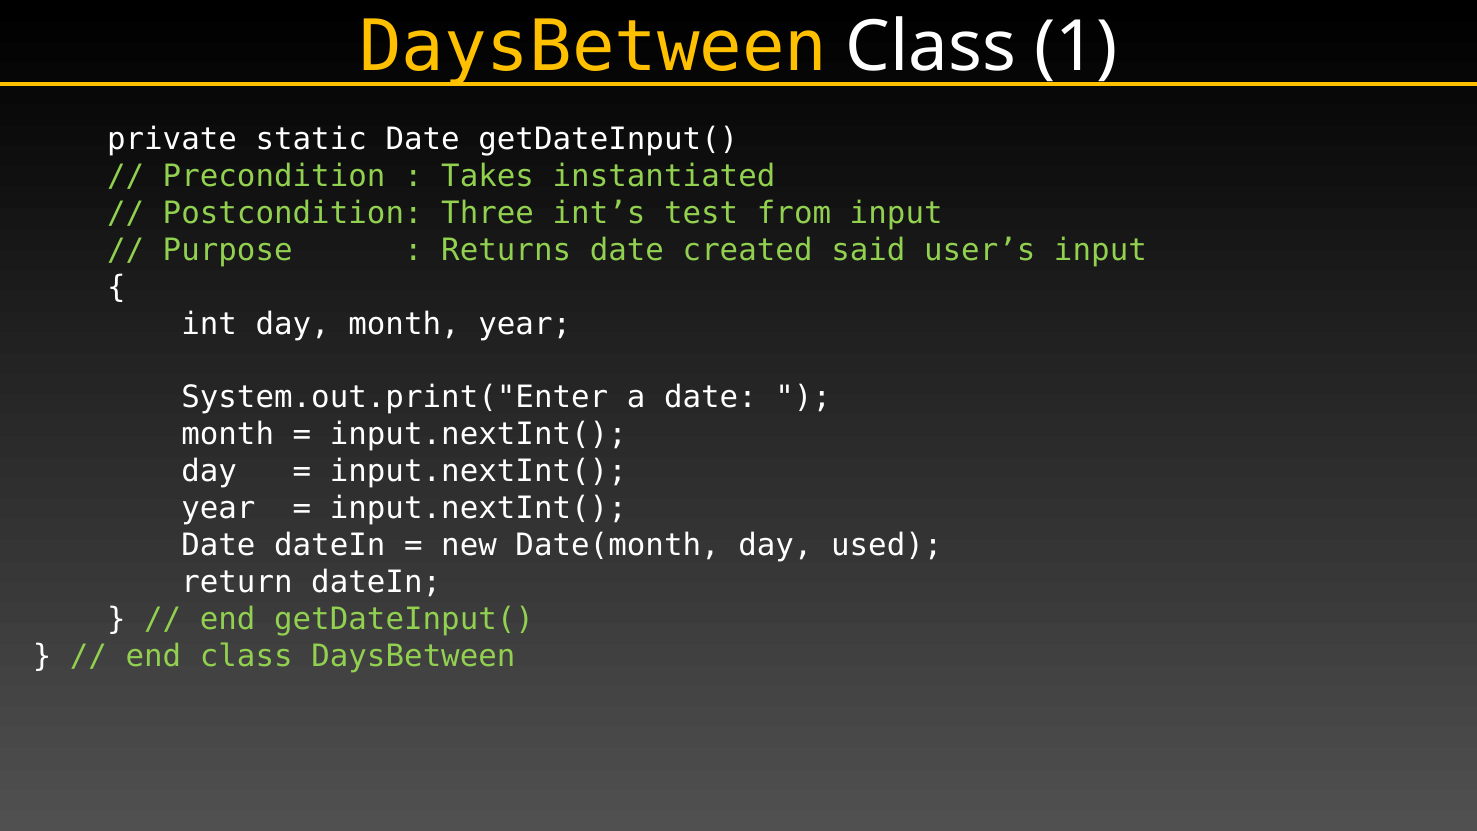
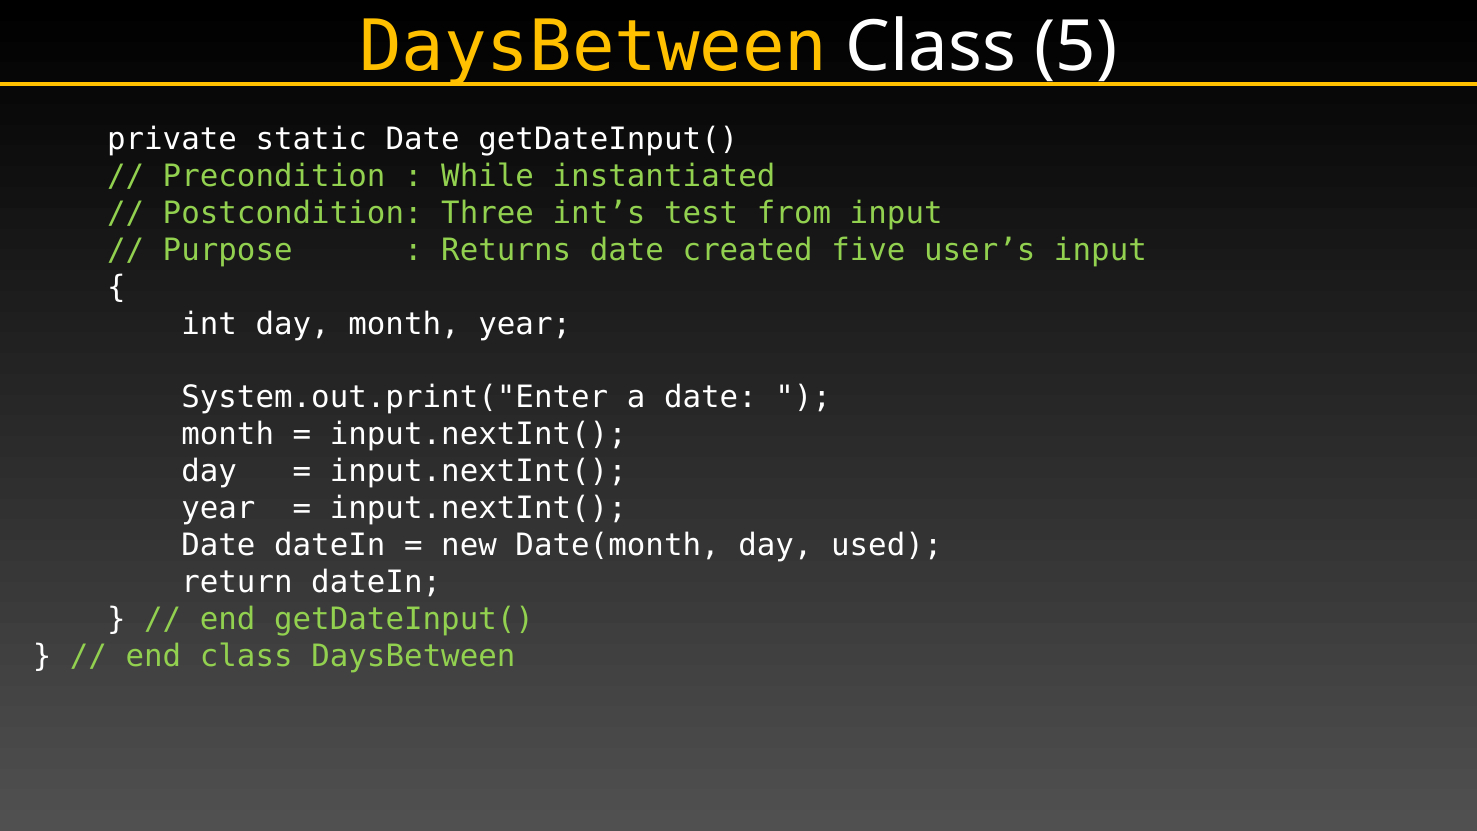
1: 1 -> 5 (1076, 47)
Takes: Takes -> While (488, 176)
said: said -> five (868, 250)
